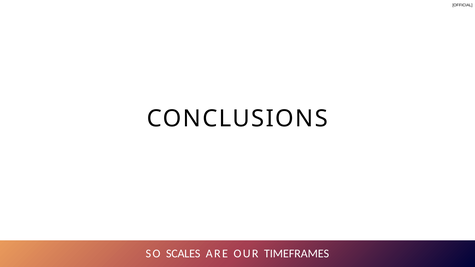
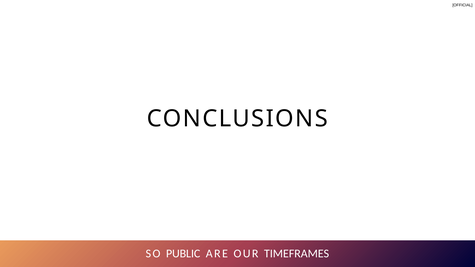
SCALES: SCALES -> PUBLIC (183, 254)
